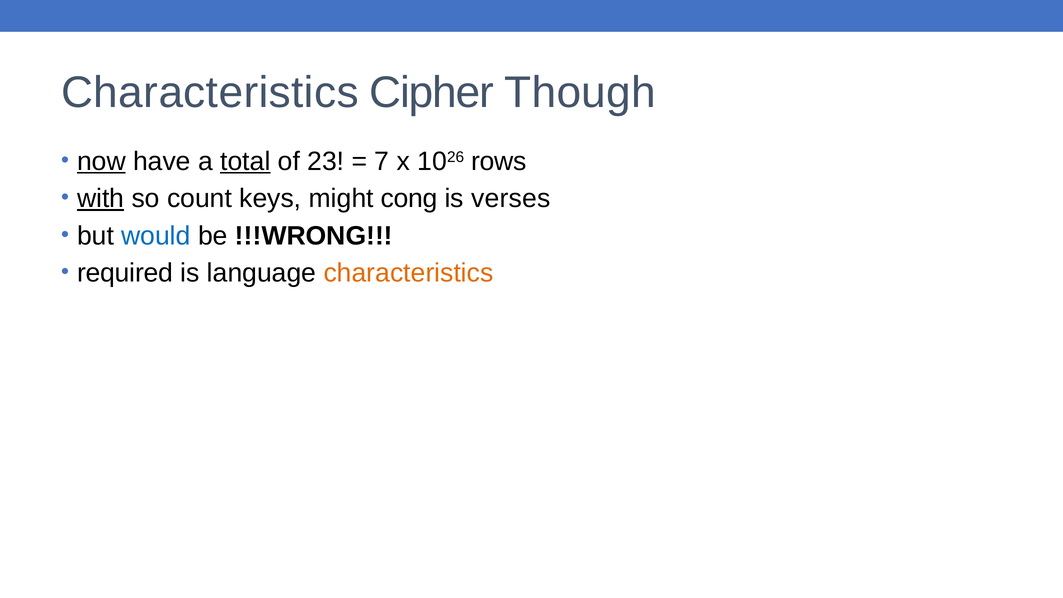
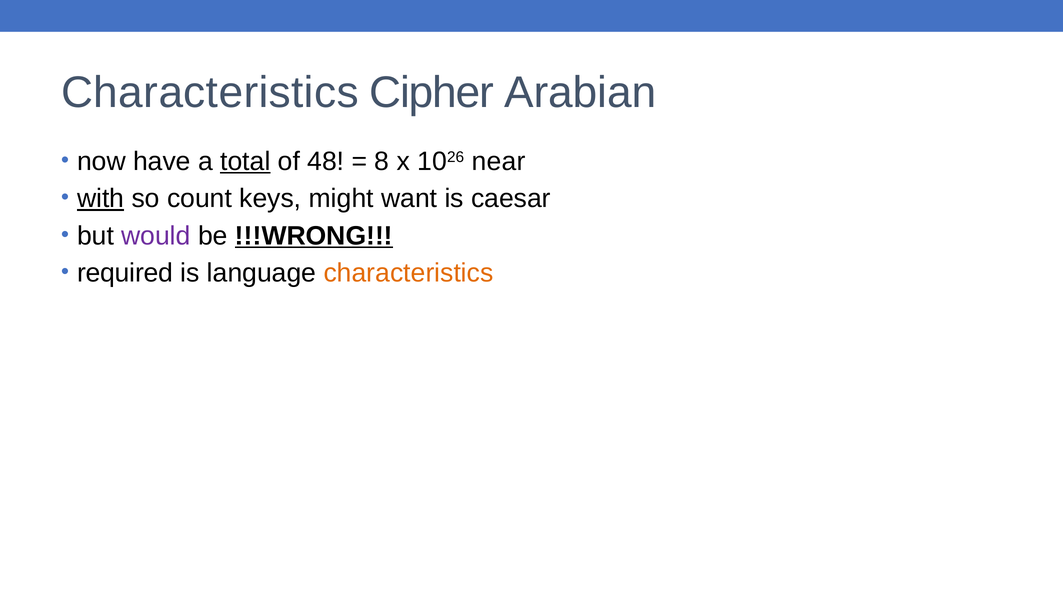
Though: Though -> Arabian (580, 93)
now underline: present -> none (101, 161)
23: 23 -> 48 (326, 161)
7: 7 -> 8 (382, 161)
rows: rows -> near (499, 161)
cong: cong -> want (409, 199)
verses: verses -> caesar (511, 199)
would colour: blue -> purple (156, 236)
!!!WRONG underline: none -> present (314, 236)
